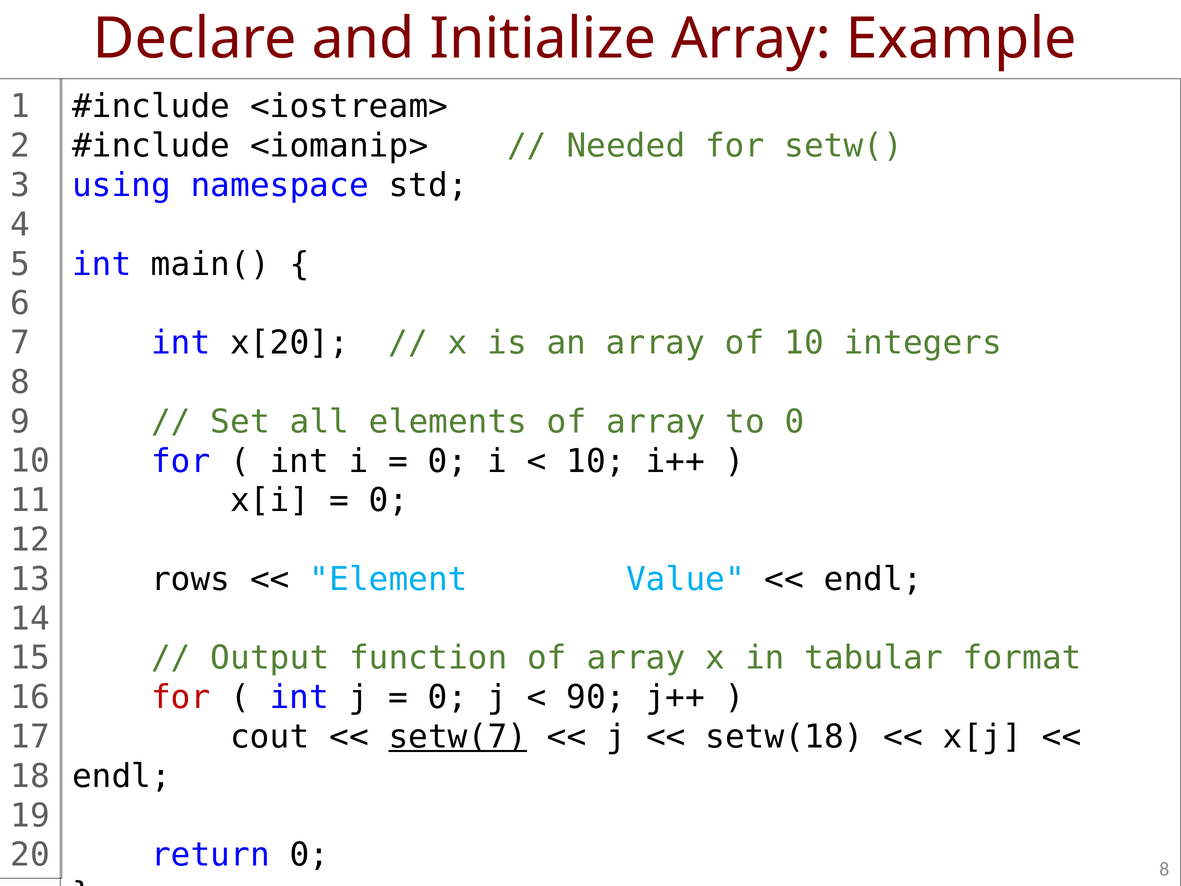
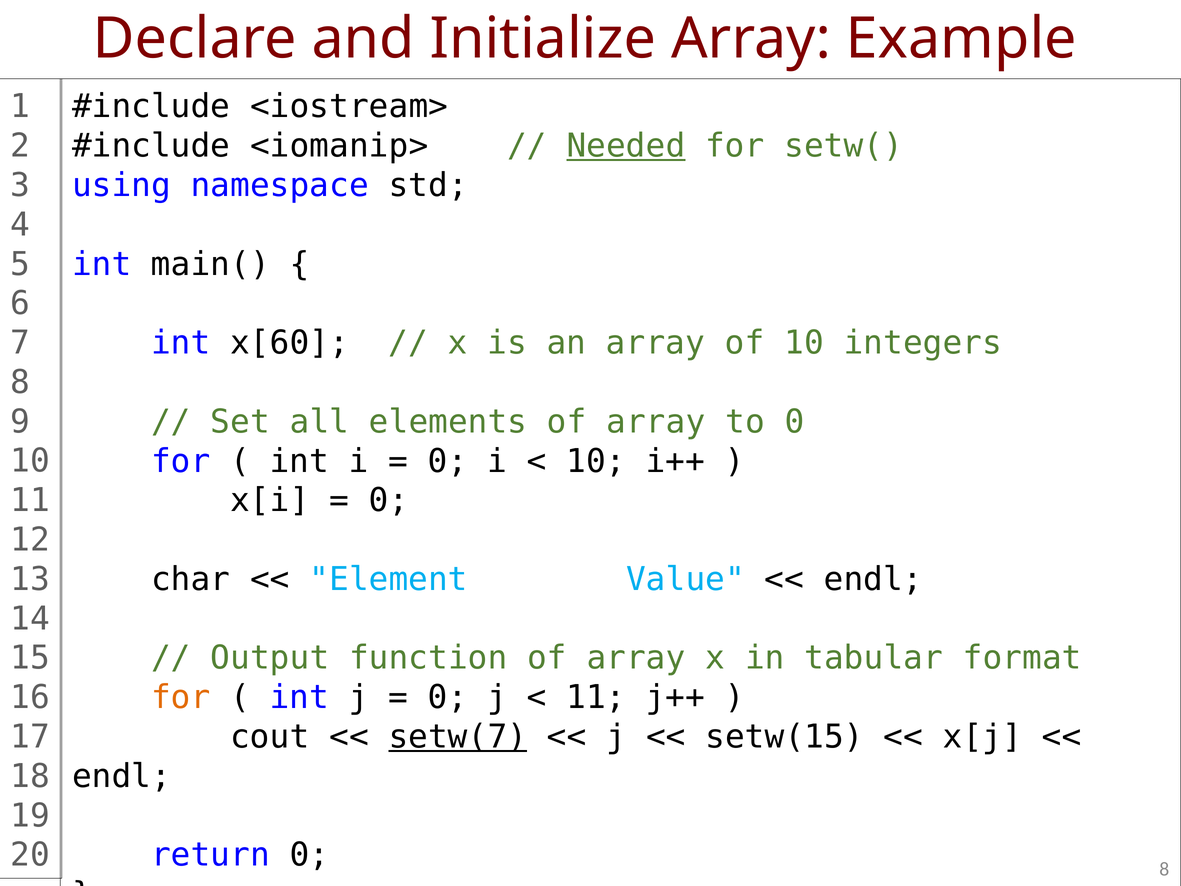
Needed underline: none -> present (626, 146)
x[20: x[20 -> x[60 (289, 343)
rows: rows -> char (191, 579)
for colour: red -> orange (181, 697)
90: 90 -> 11 (596, 697)
setw(18: setw(18 -> setw(15 (785, 737)
